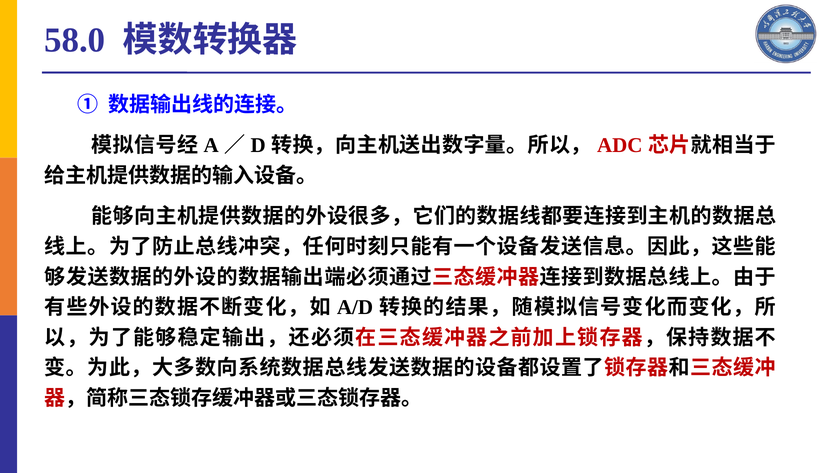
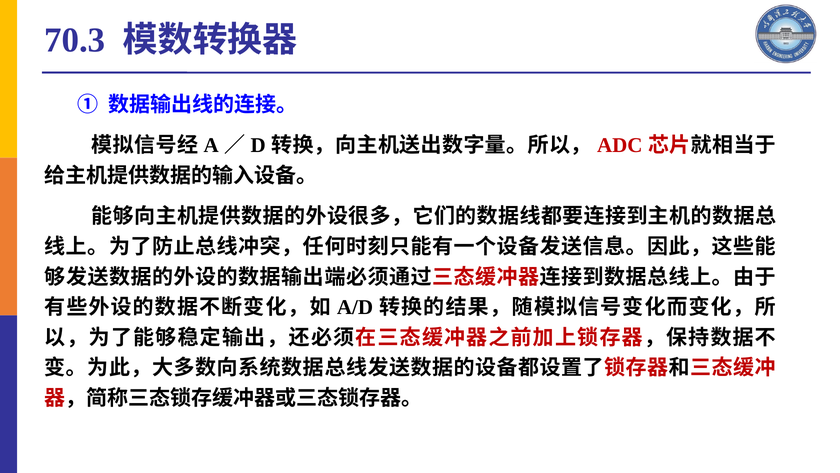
58.0: 58.0 -> 70.3 (75, 40)
